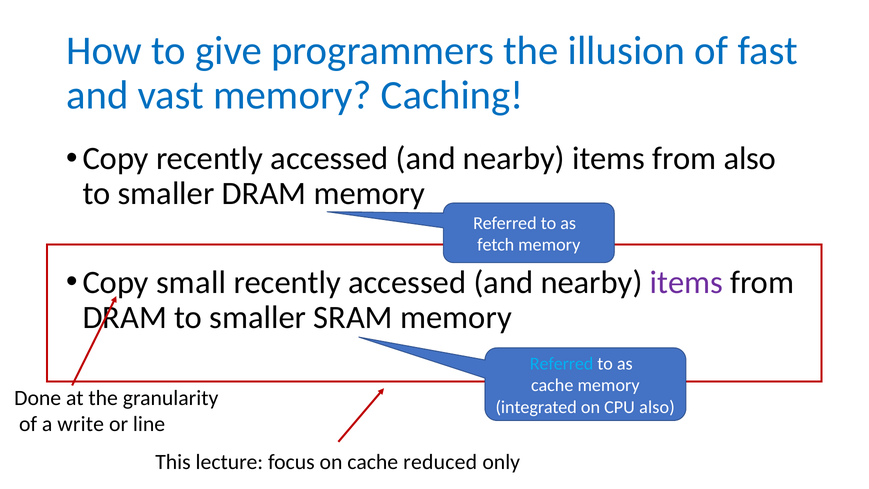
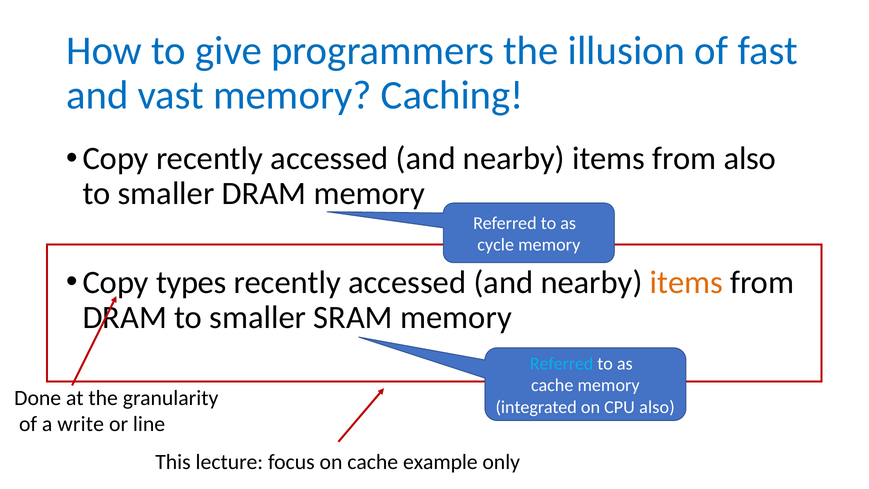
fetch: fetch -> cycle (496, 245)
small: small -> types (191, 282)
items colour: purple -> orange (686, 282)
reduced: reduced -> example (440, 462)
